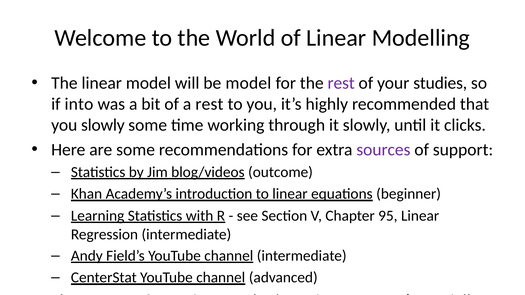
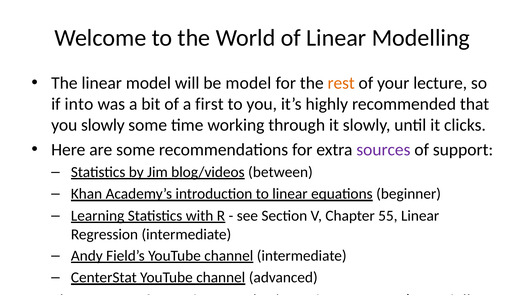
rest colour: purple -> orange (341, 83)
studies: studies -> lecture (440, 83)
a rest: rest -> first (209, 104)
outcome: outcome -> between (280, 172)
95: 95 -> 55 (388, 216)
